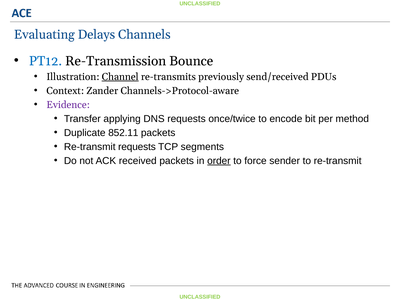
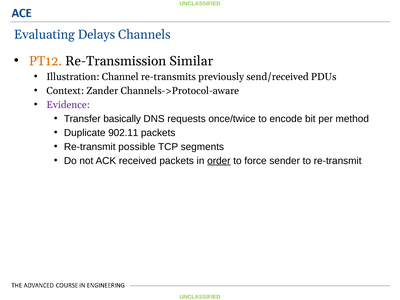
PT12 colour: blue -> orange (45, 61)
Bounce: Bounce -> Similar (191, 61)
Channel underline: present -> none (120, 77)
applying: applying -> basically (122, 119)
852.11: 852.11 -> 902.11 (123, 133)
Re-transmit requests: requests -> possible (137, 147)
